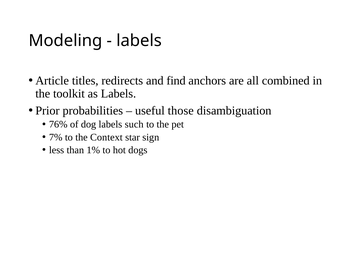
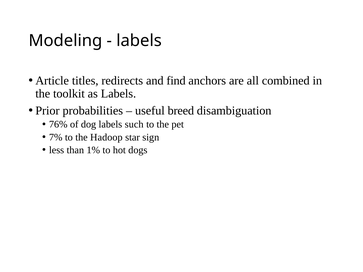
those: those -> breed (181, 111)
Context: Context -> Hadoop (106, 137)
